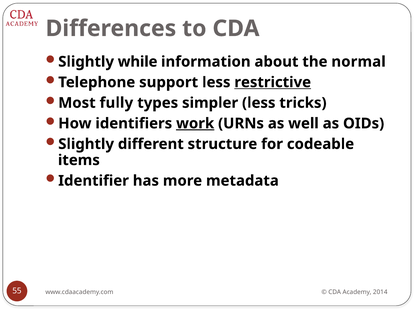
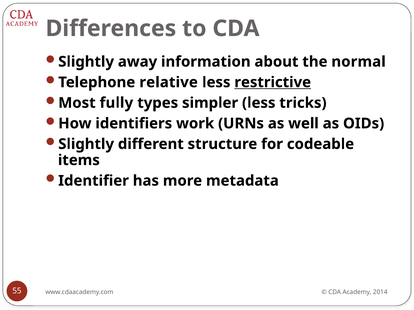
while: while -> away (138, 62)
support: support -> relative (169, 82)
work underline: present -> none (195, 124)
